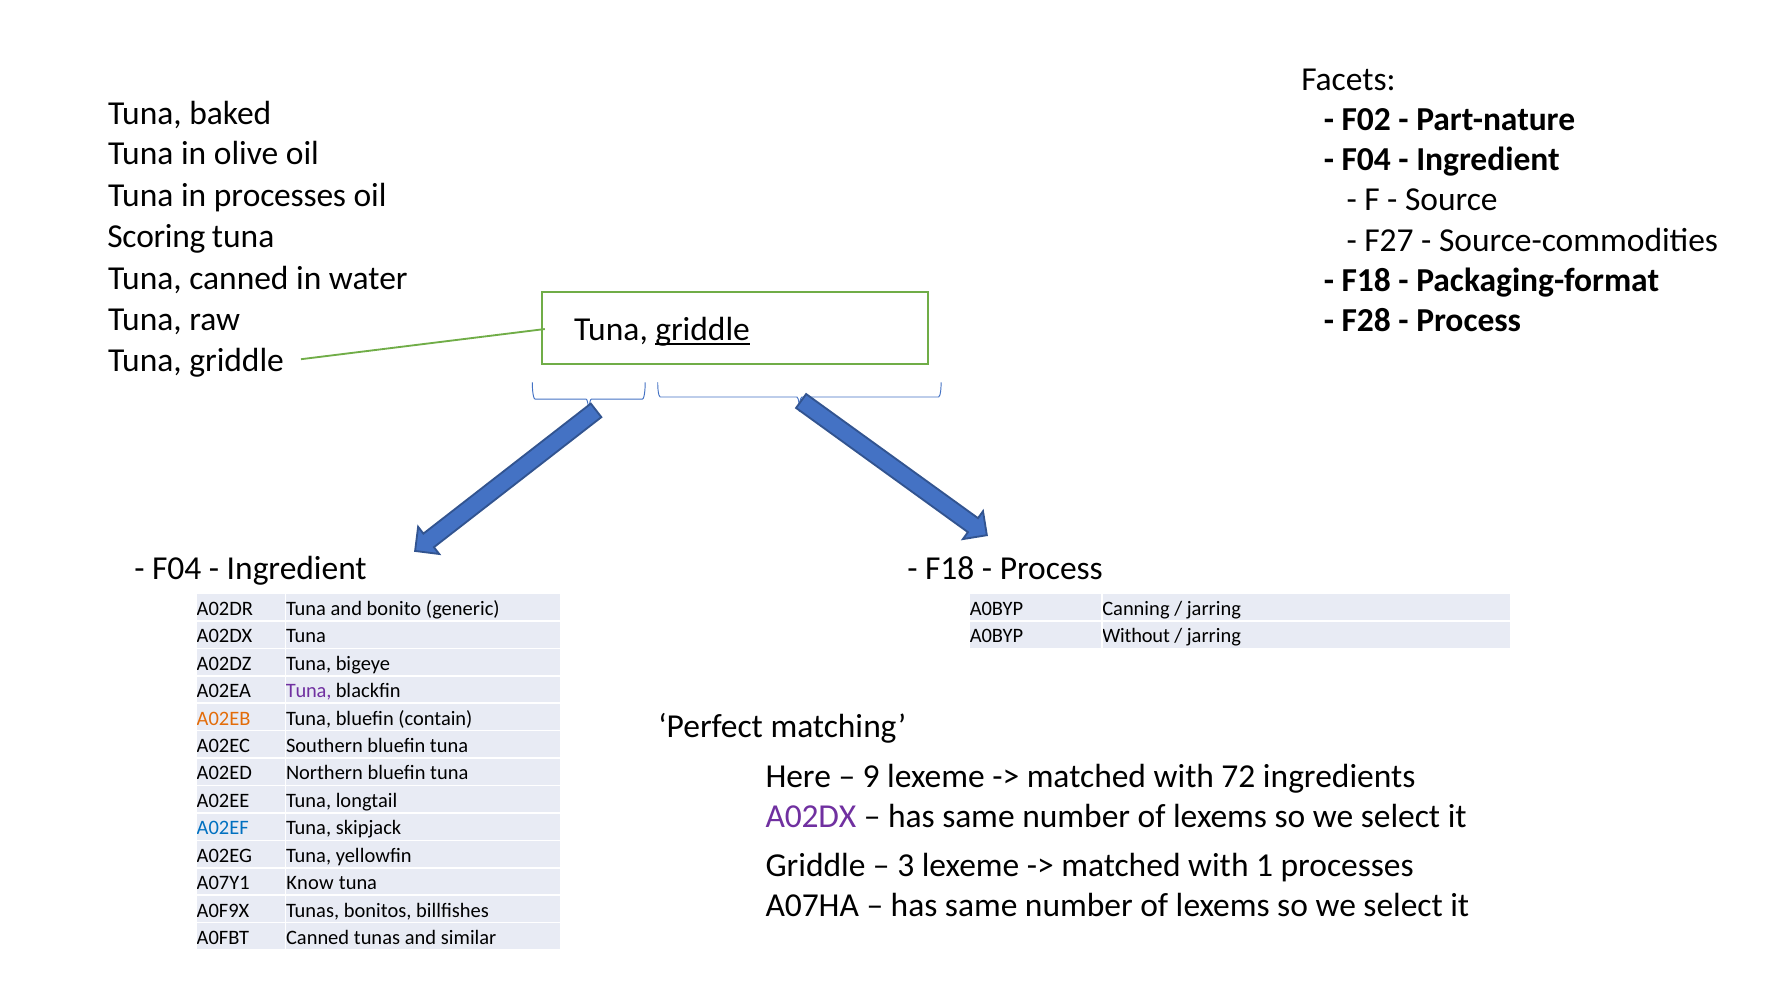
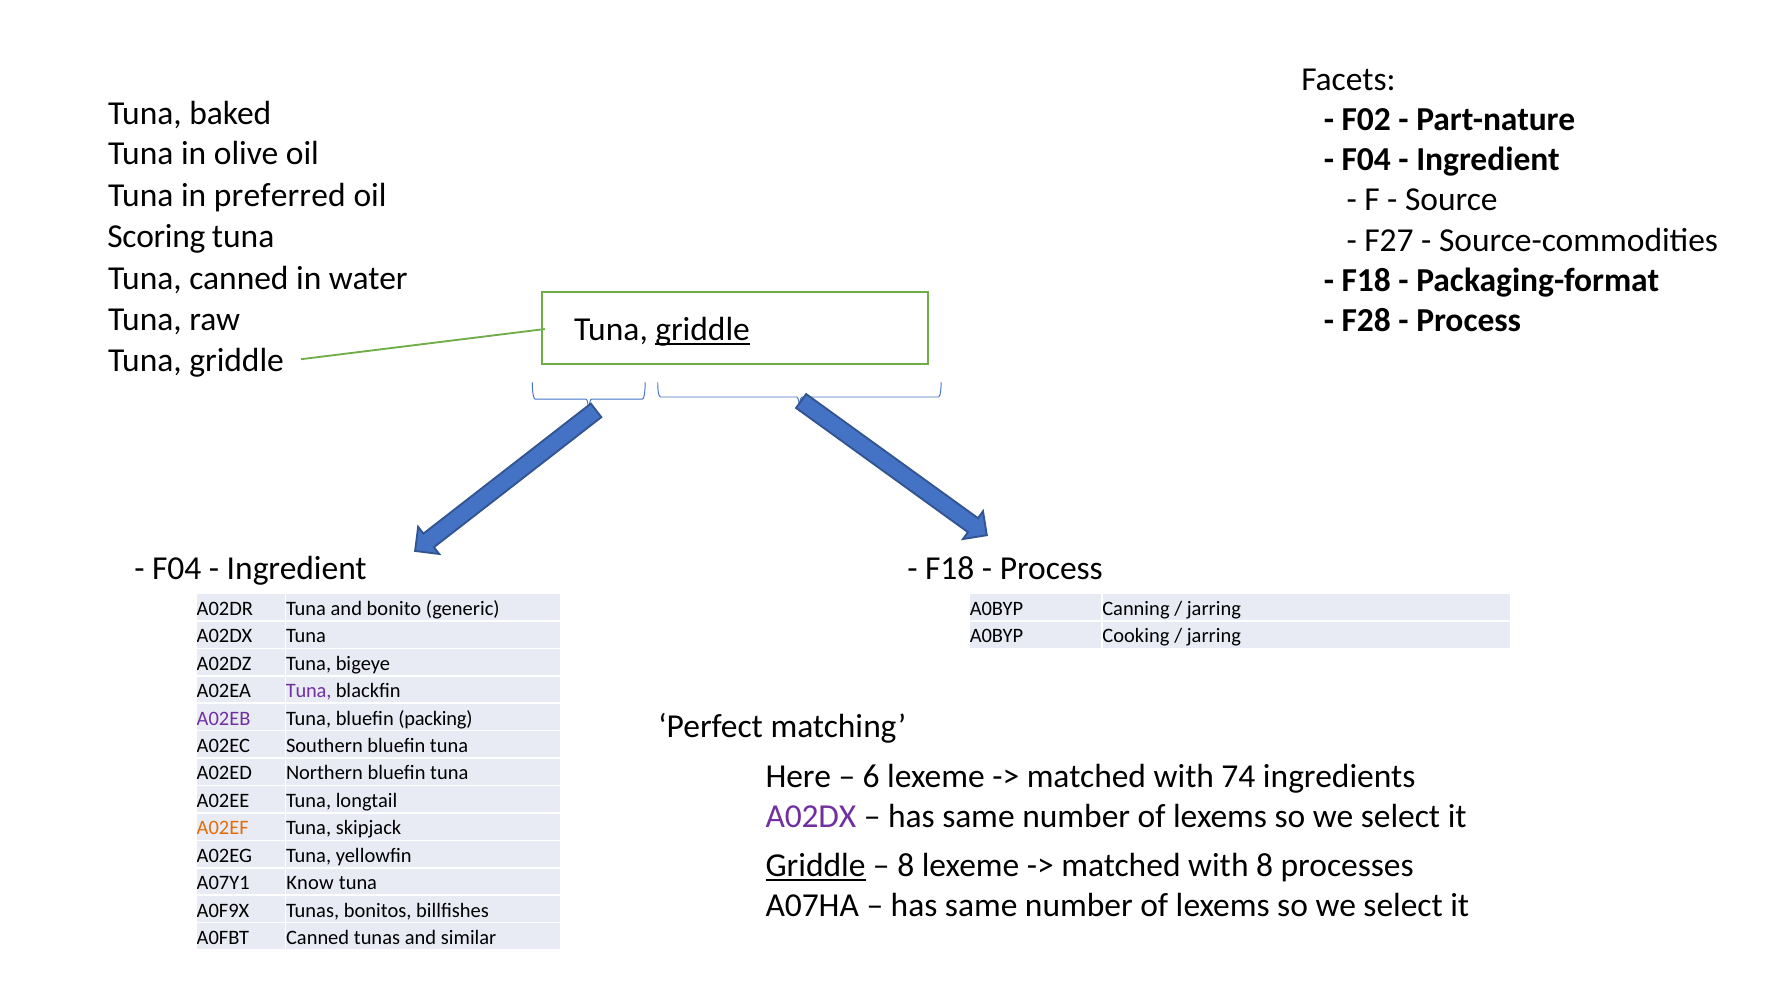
in processes: processes -> preferred (280, 195)
Without: Without -> Cooking (1136, 636)
A02EB colour: orange -> purple (224, 718)
contain: contain -> packing (435, 718)
9: 9 -> 6 (871, 777)
72: 72 -> 74 (1238, 777)
A02EF colour: blue -> orange (223, 828)
Griddle underline: none -> present (816, 866)
3: 3 -> 8 (906, 866)
with 1: 1 -> 8 (1265, 866)
